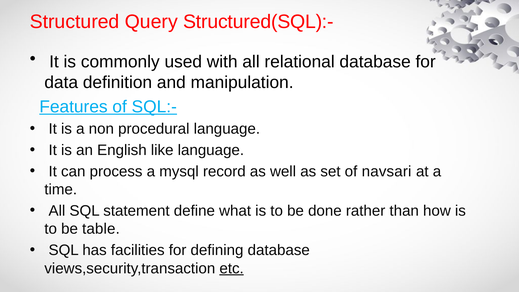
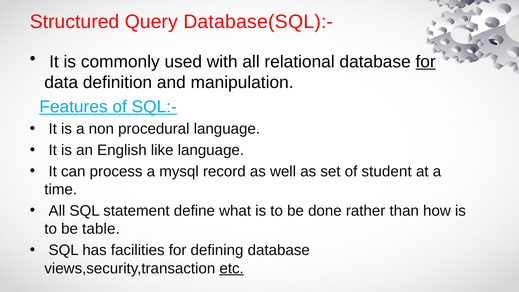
Structured(SQL):-: Structured(SQL):- -> Database(SQL):- (258, 22)
for underline: none -> present (426, 62)
navsari: navsari -> student (387, 171)
